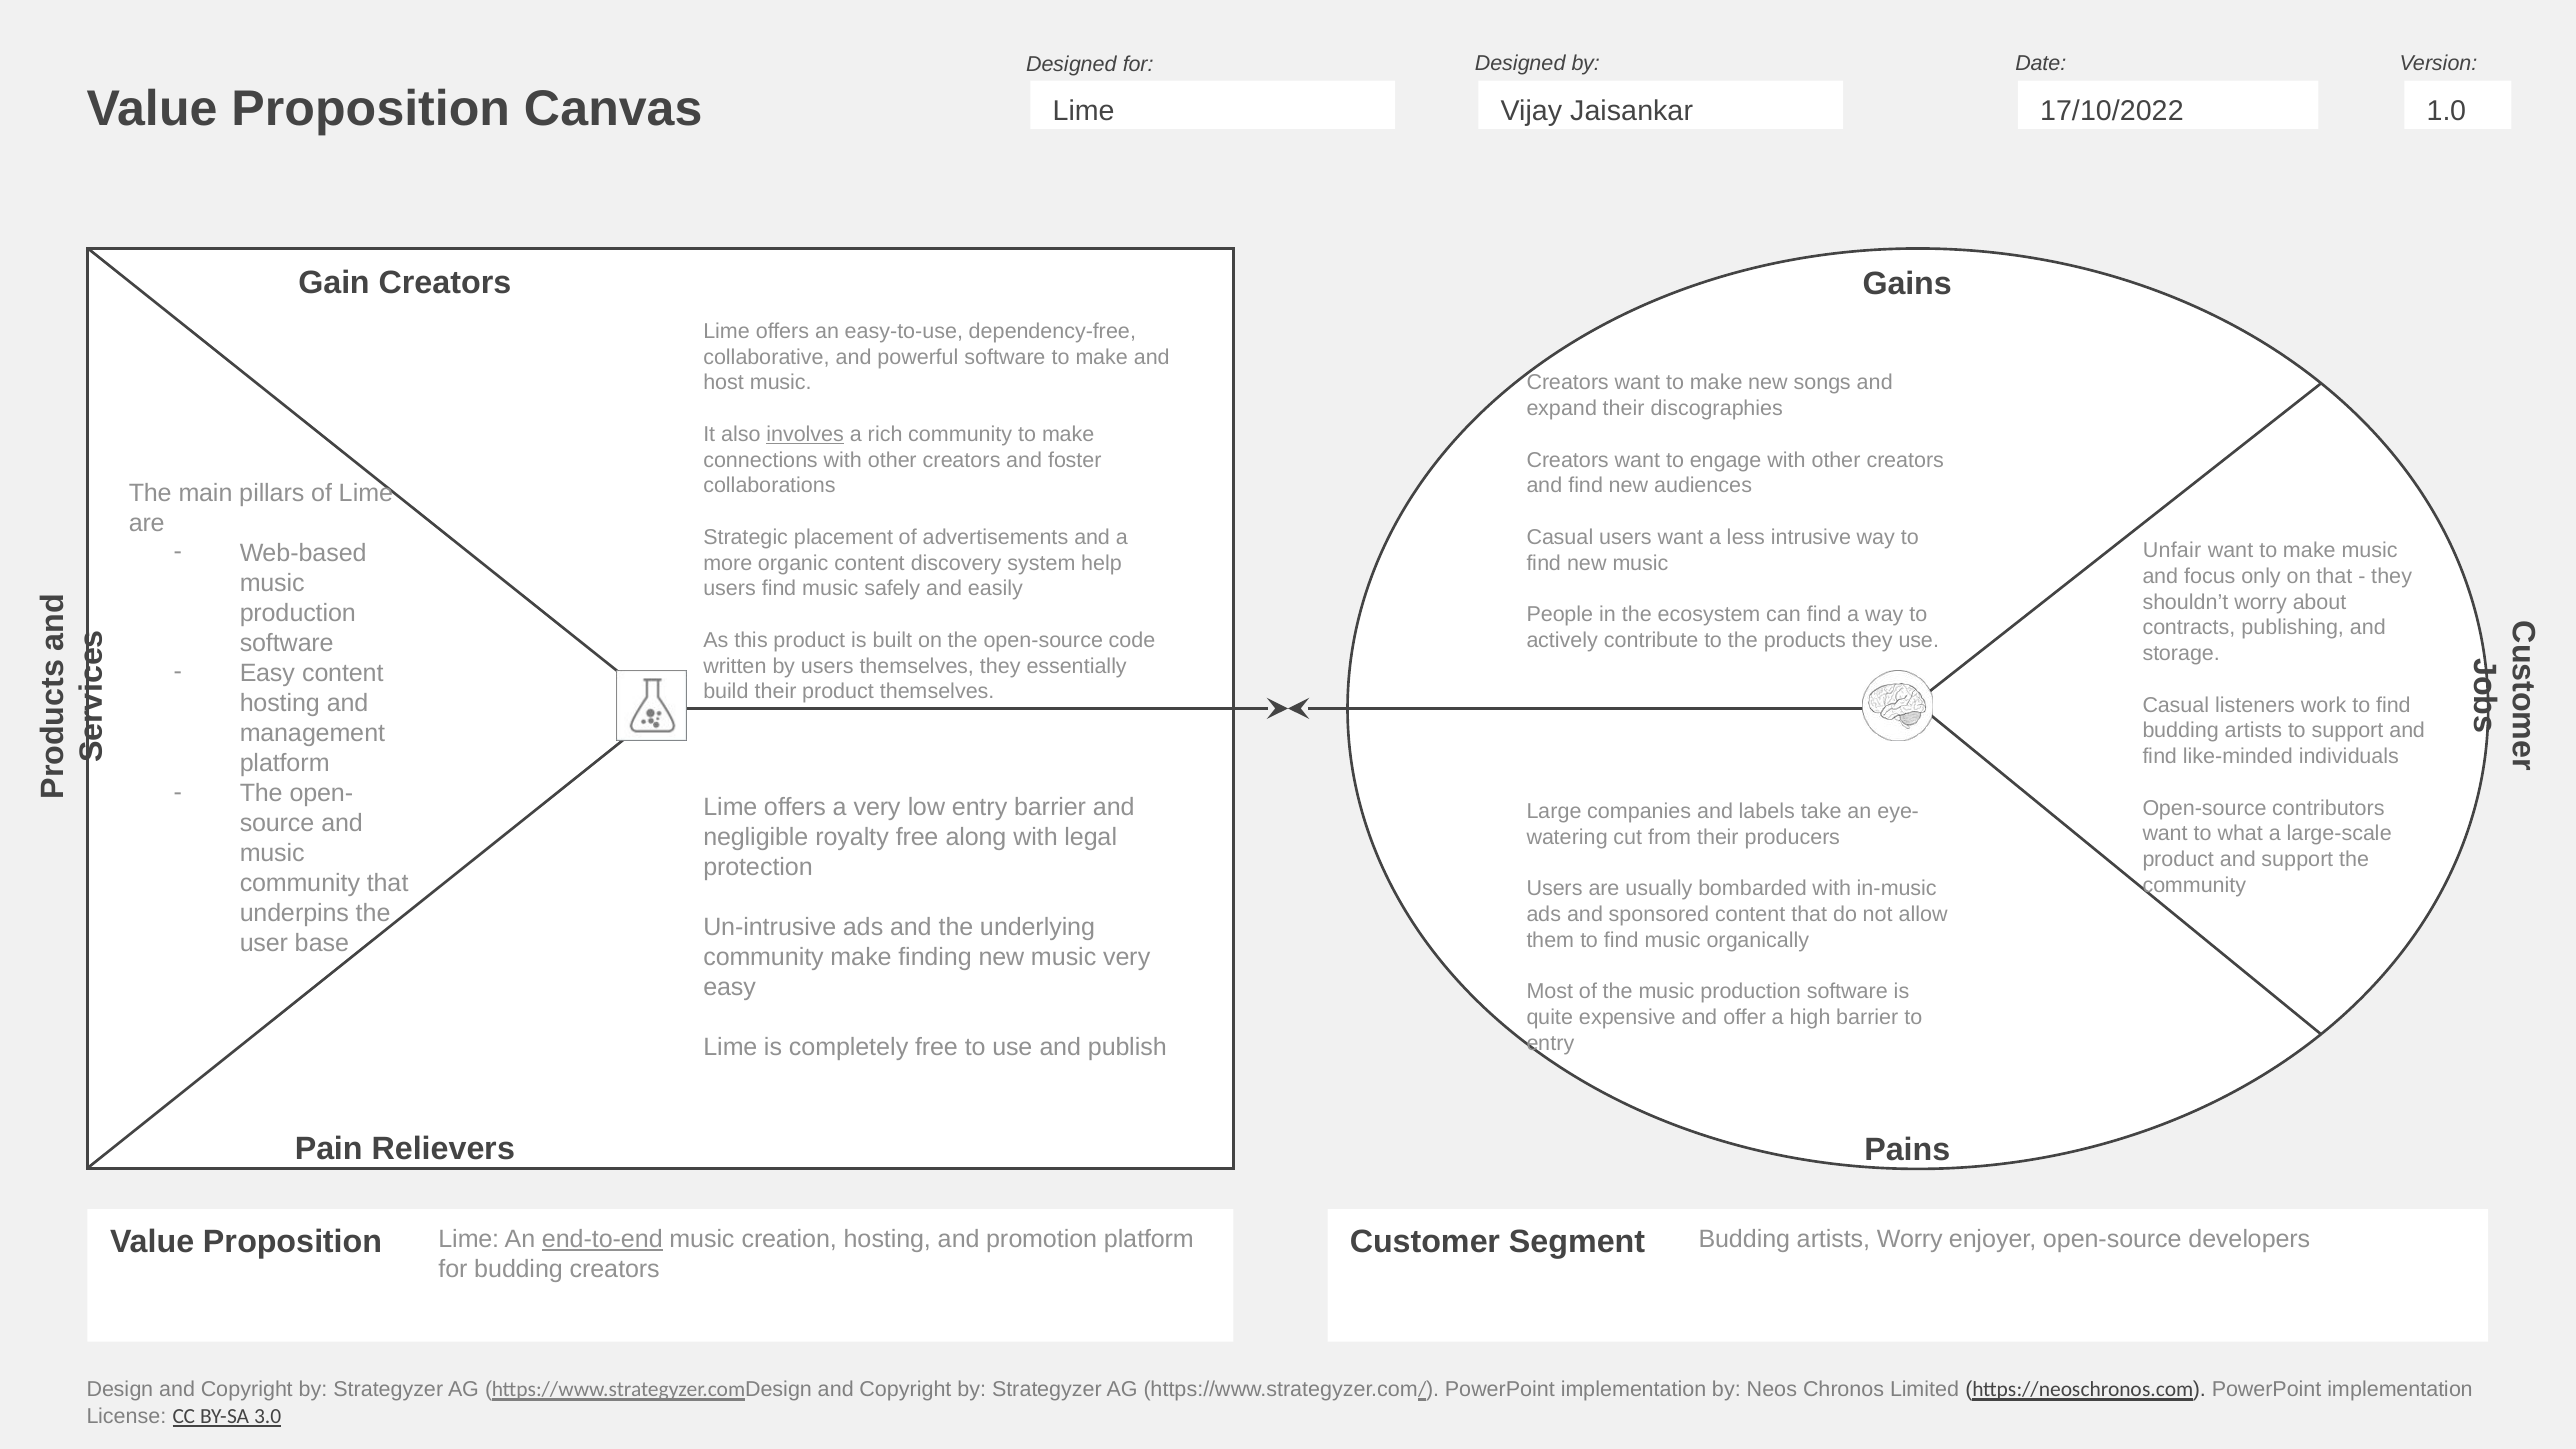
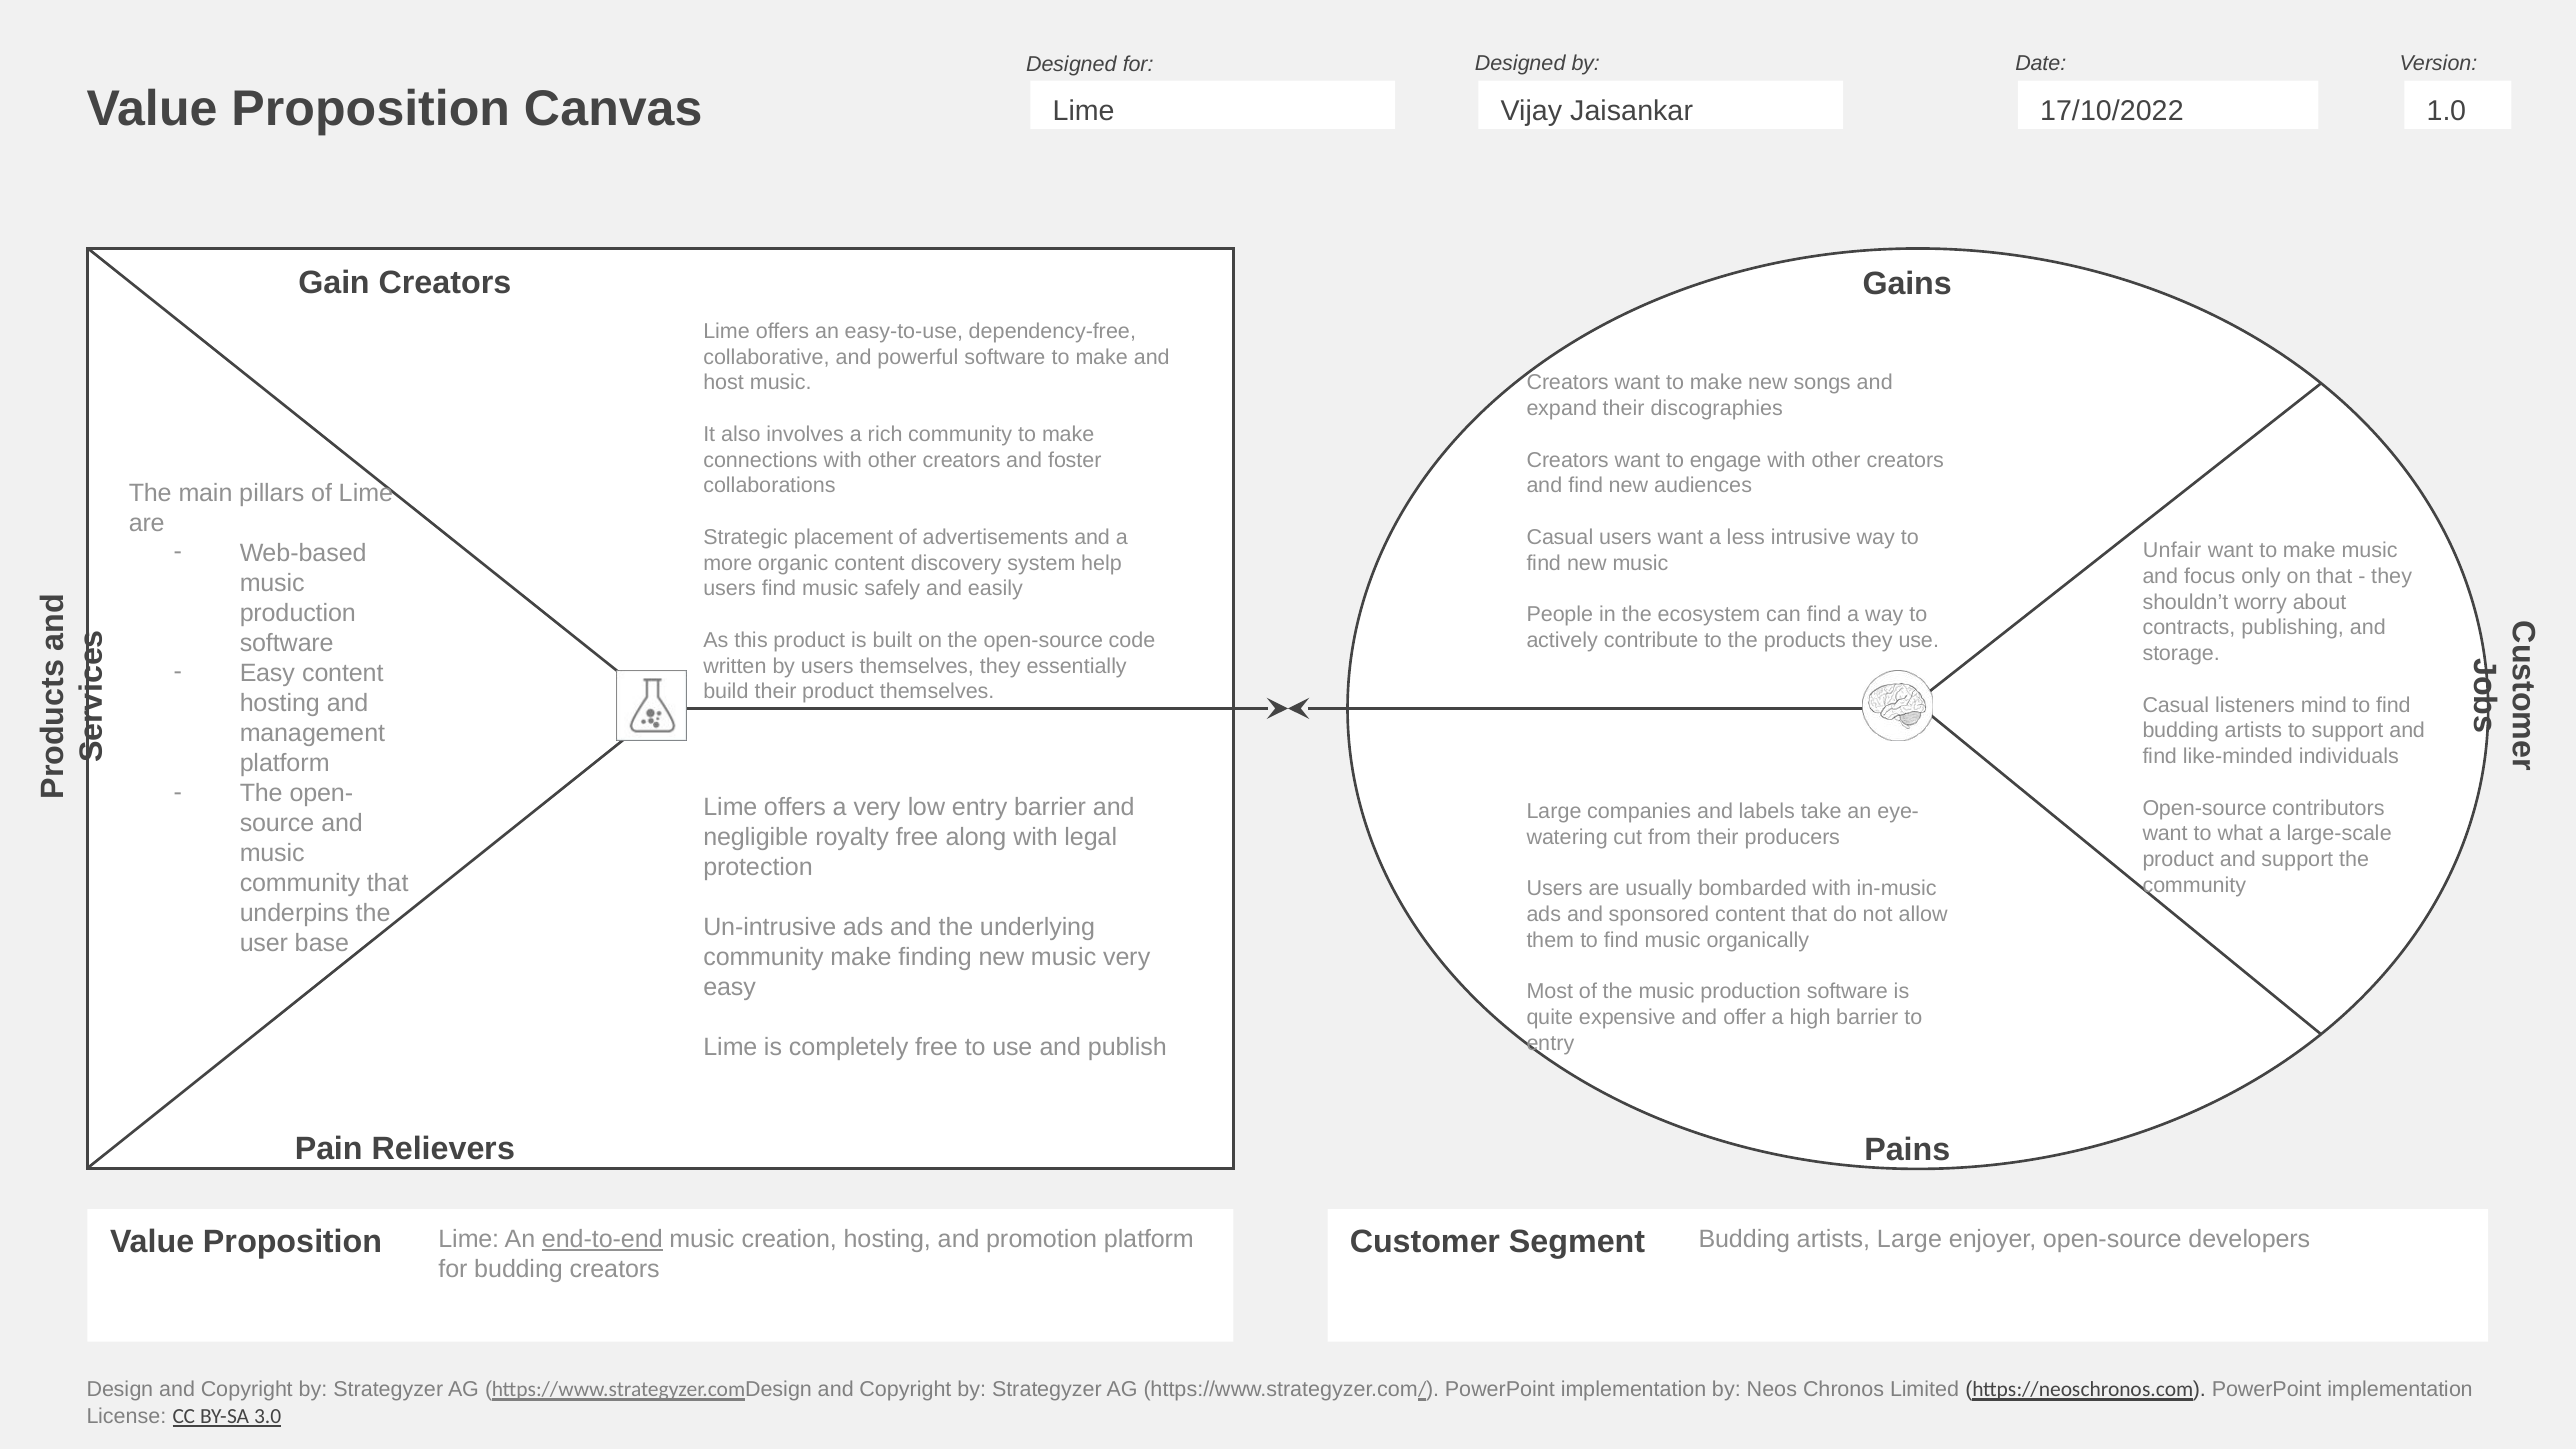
involves underline: present -> none (805, 434)
work: work -> mind (2324, 705)
artists Worry: Worry -> Large (1909, 1239)
